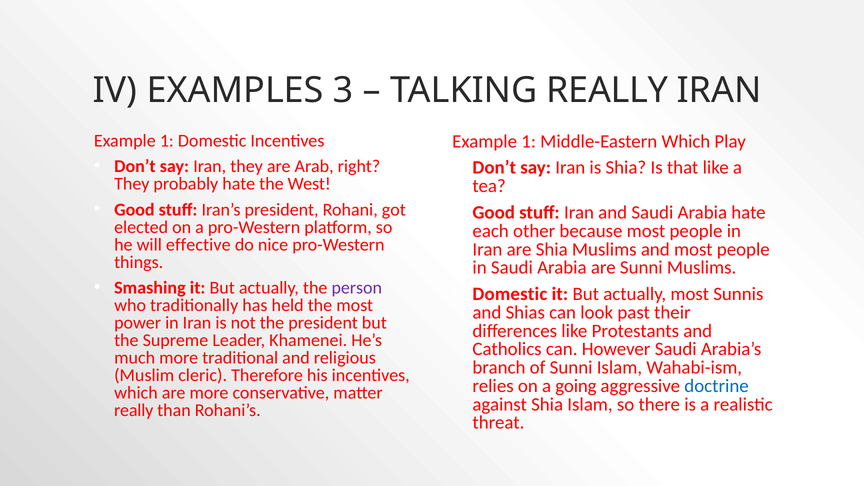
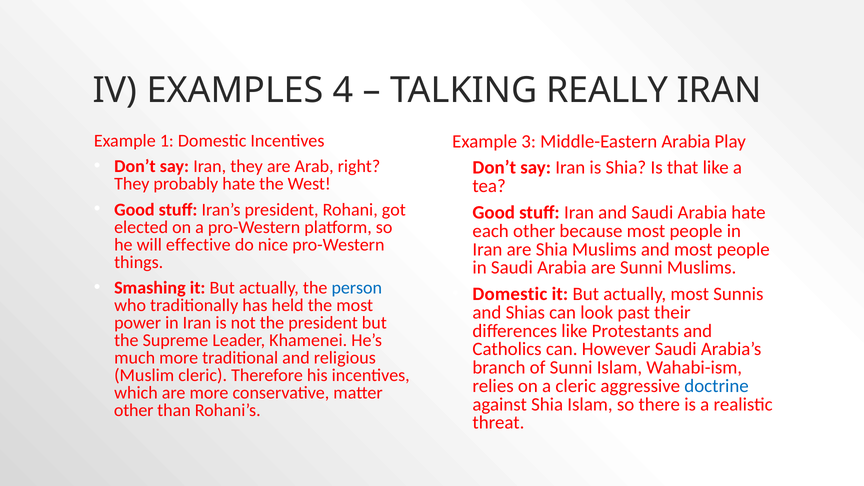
3: 3 -> 4 (343, 90)
1: 1 -> 3 (529, 141)
Middle-Eastern Which: Which -> Arabia (686, 141)
person colour: purple -> blue (357, 288)
a going: going -> cleric (576, 386)
really: really -> other (134, 410)
